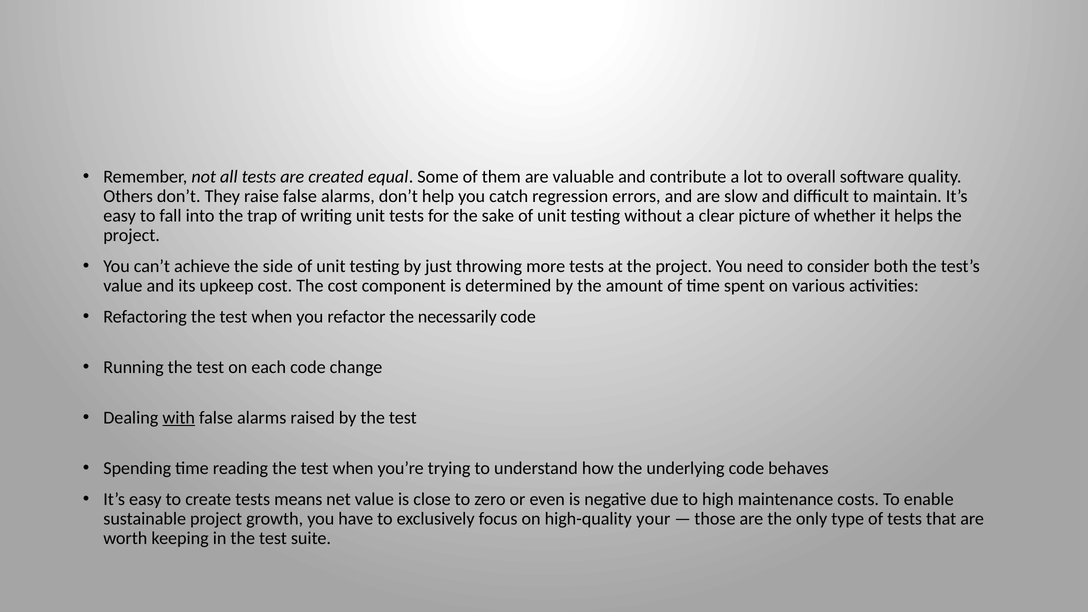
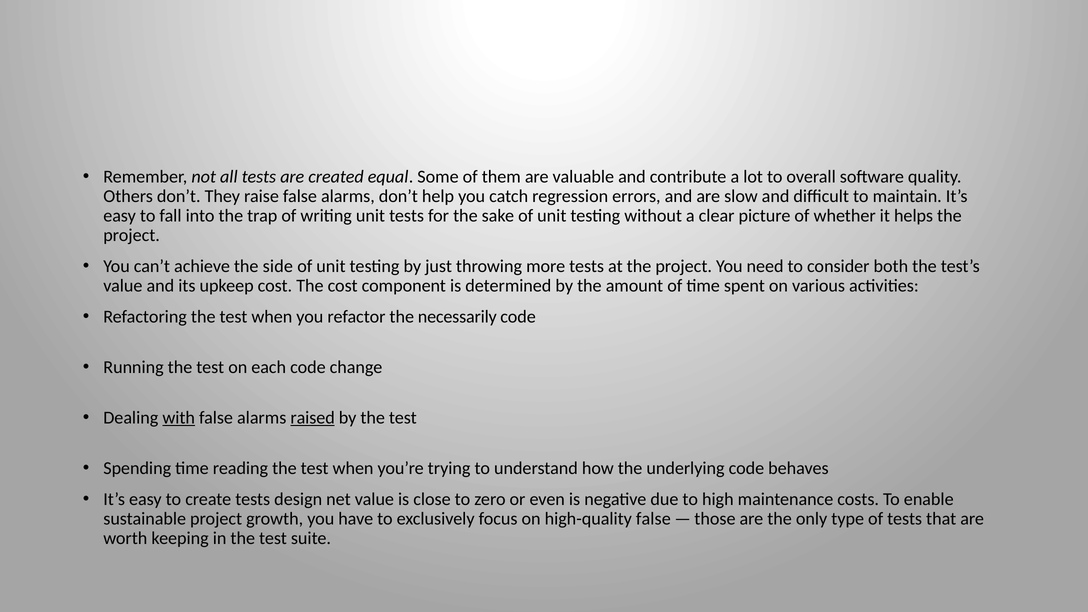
raised underline: none -> present (313, 418)
means: means -> design (298, 499)
high-quality your: your -> false (653, 519)
